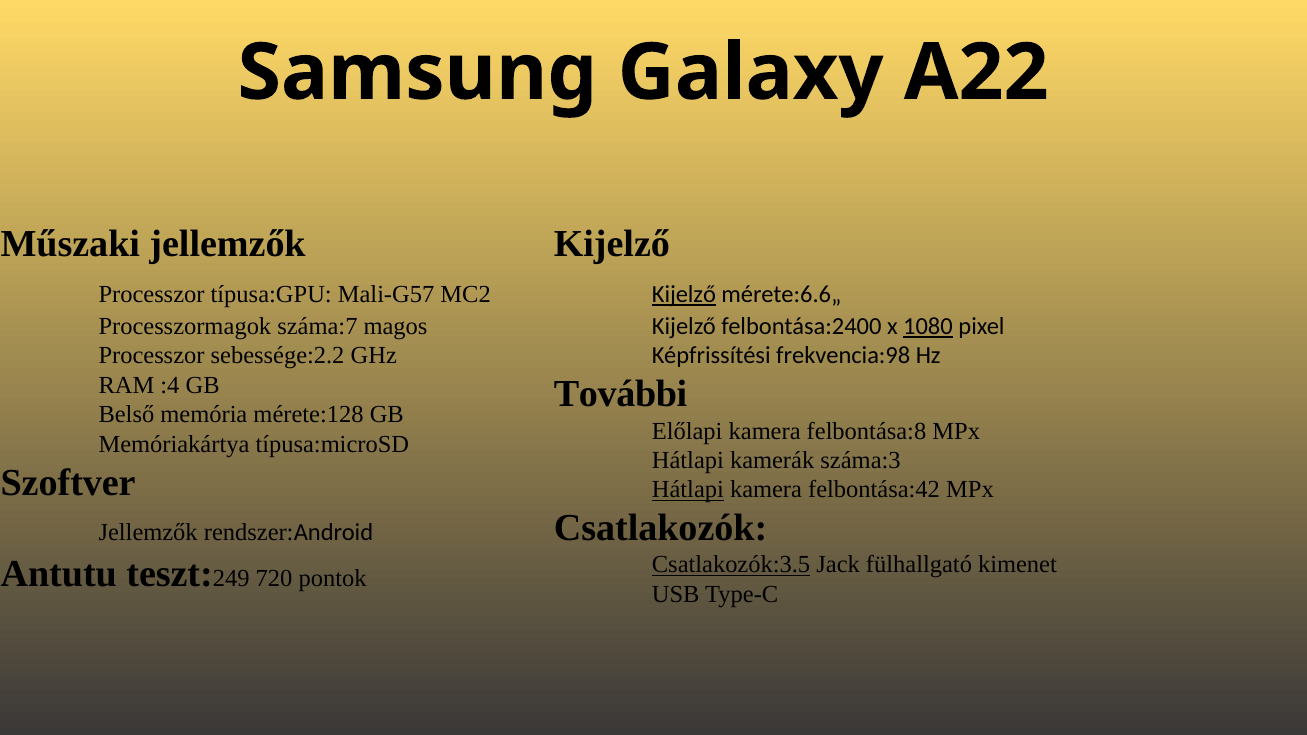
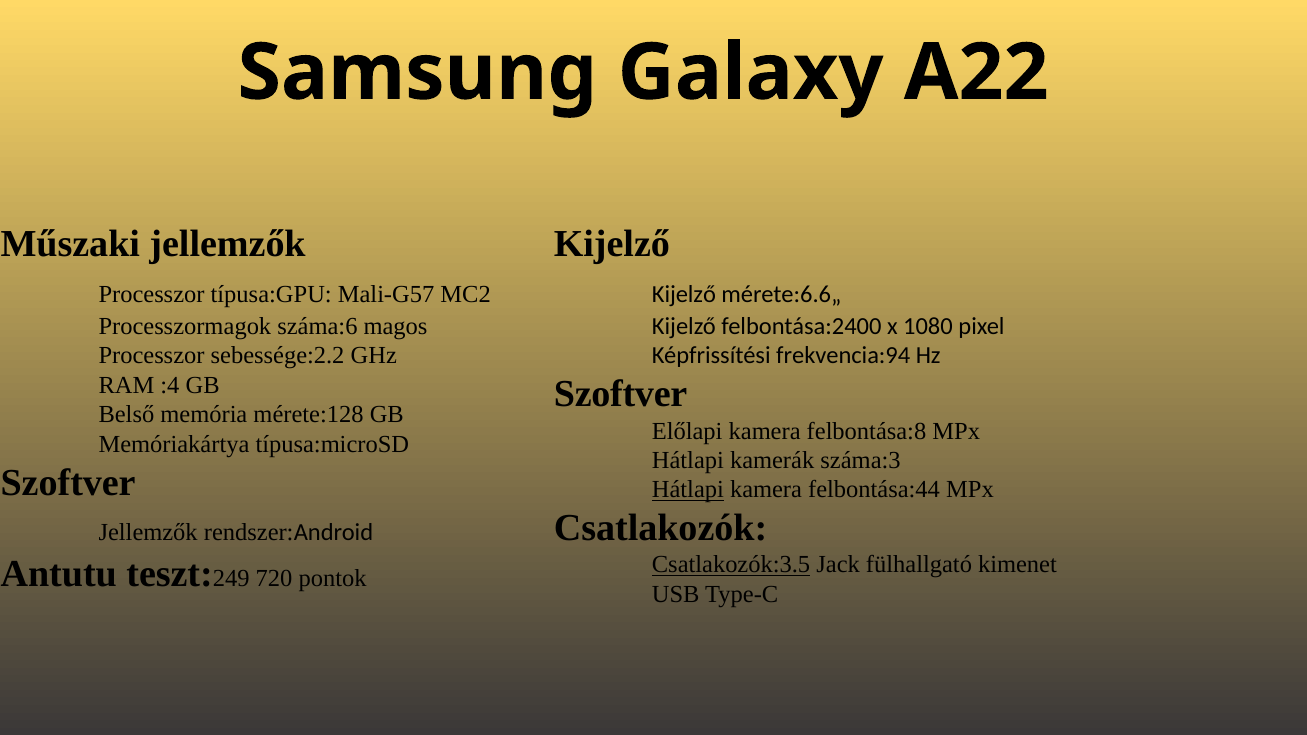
Kijelző underline: present -> none (684, 294)
száma:7: száma:7 -> száma:6 (317, 326)
1080 underline: present -> none (928, 326)
frekvencia:98: frekvencia:98 -> frekvencia:94 (843, 356)
További: További -> Szoftver (621, 394)
felbontása:42: felbontása:42 -> felbontása:44 (874, 490)
